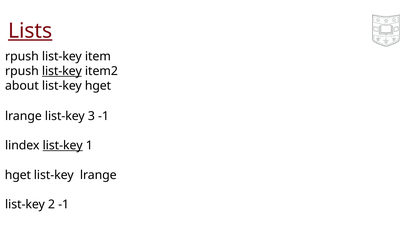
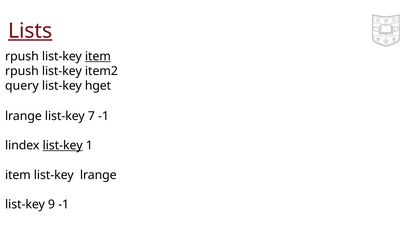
item underline: none -> present (98, 56)
list-key underline: present -> none (62, 71)
about: about -> query (22, 86)
3: 3 -> 7 (91, 116)
hget: hget -> item (18, 175)
2: 2 -> 9 (52, 205)
